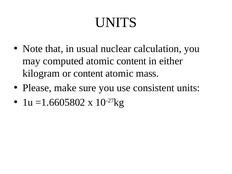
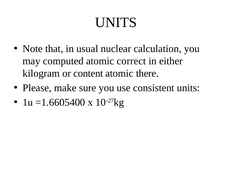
atomic content: content -> correct (131, 61)
mass: mass -> there (147, 73)
=1.6605802: =1.6605802 -> =1.6605400 (60, 102)
